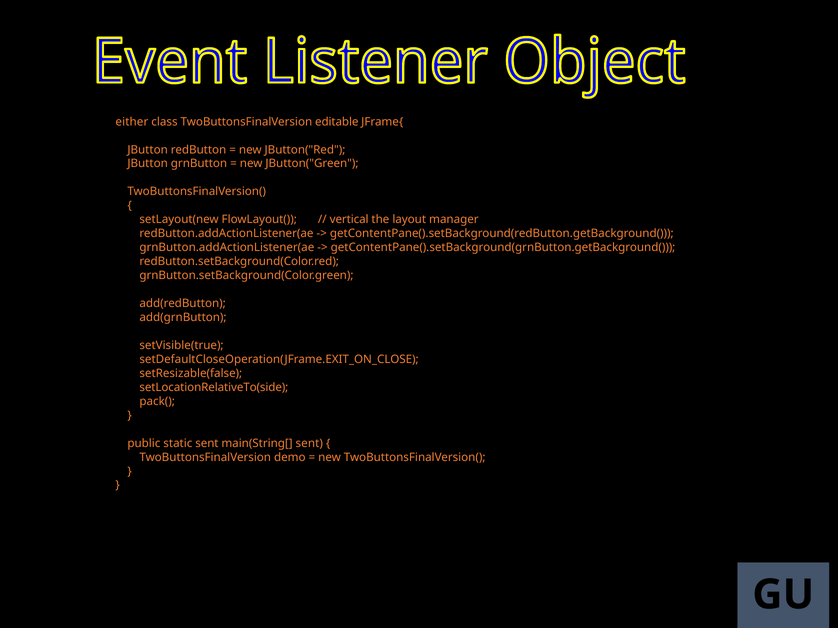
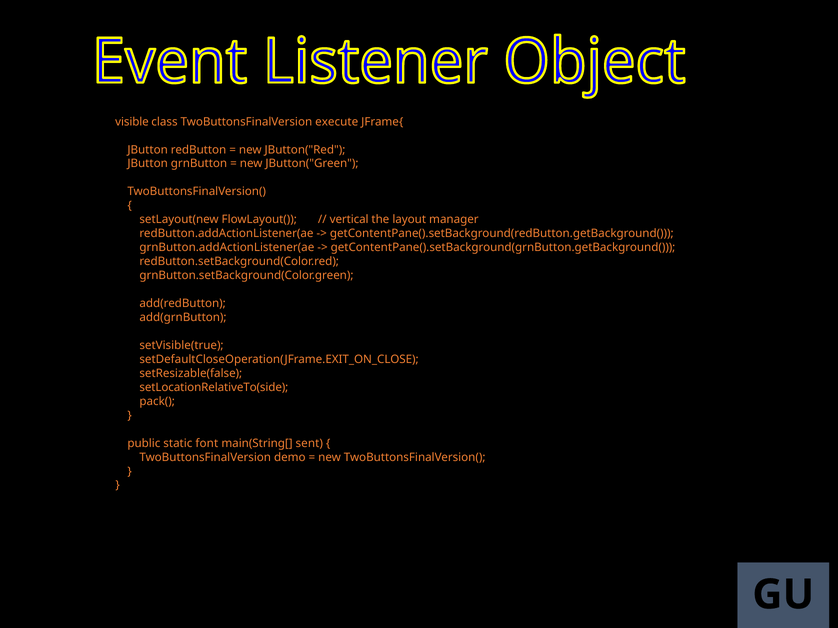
either: either -> visible (132, 122)
editable: editable -> execute (337, 122)
static sent: sent -> font (207, 444)
